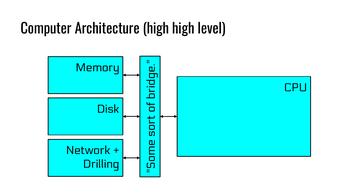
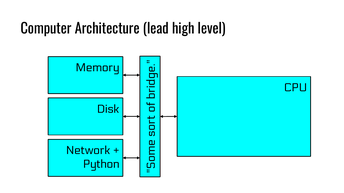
Architecture high: high -> lead (156, 29)
Drilling: Drilling -> Python (101, 165)
